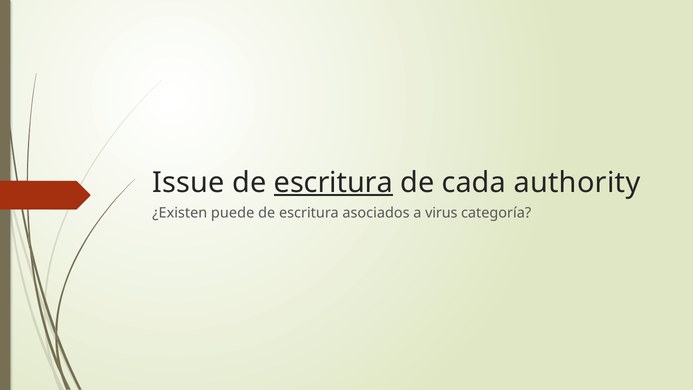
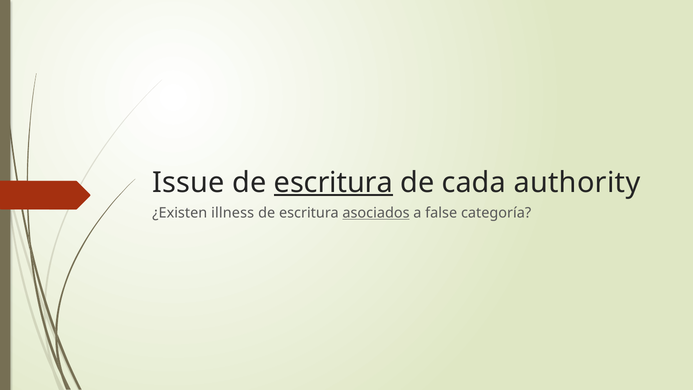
puede: puede -> illness (233, 213)
asociados underline: none -> present (376, 213)
virus: virus -> false (441, 213)
